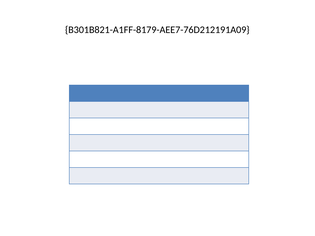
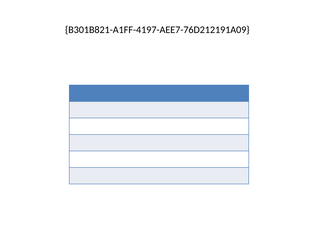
B301B821-A1FF-8179-AEE7-76D212191A09: B301B821-A1FF-8179-AEE7-76D212191A09 -> B301B821-A1FF-4197-AEE7-76D212191A09 (157, 30)
